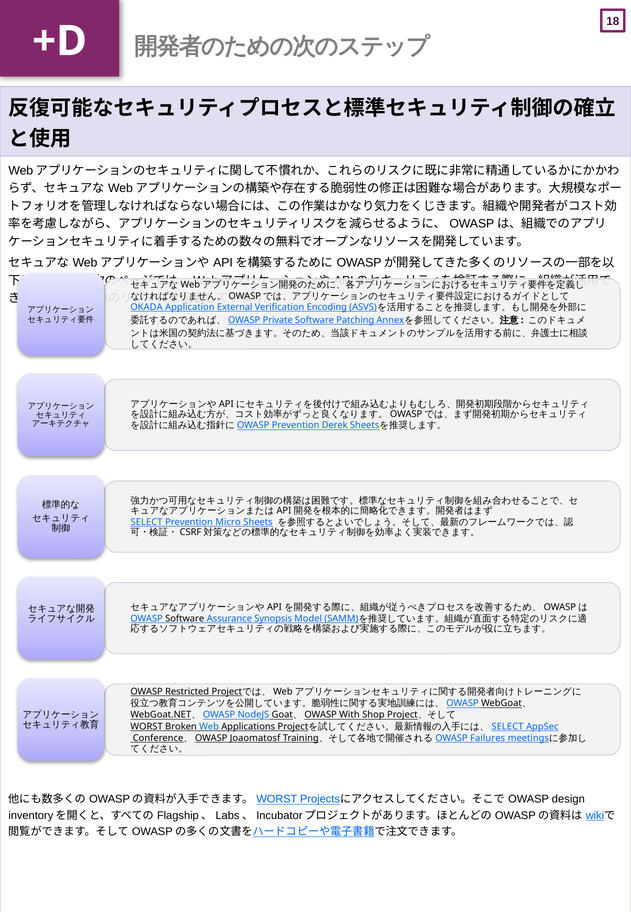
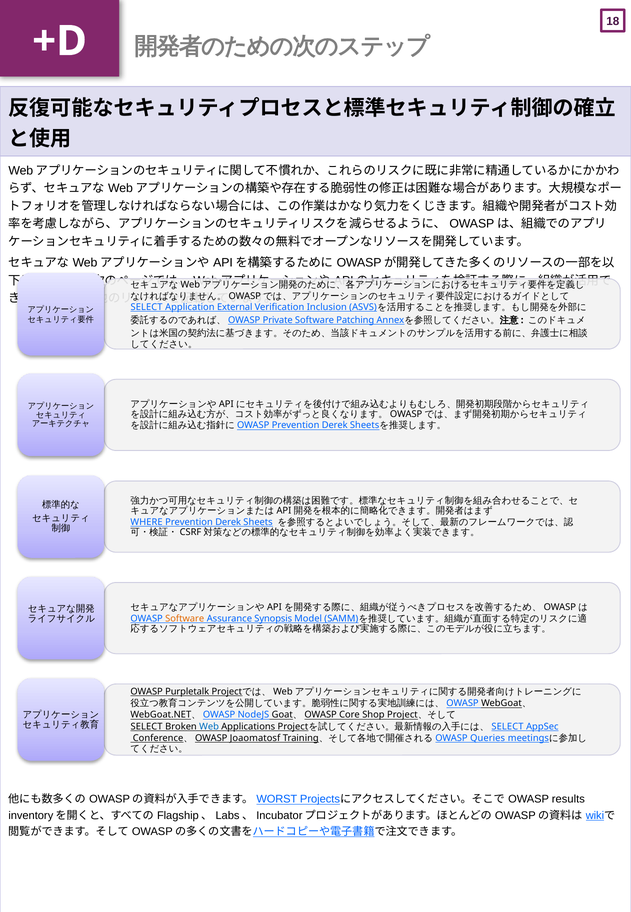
OKADA: OKADA -> SELECT (147, 307)
Encoding: Encoding -> Inclusion (327, 307)
SELECT: SELECT -> WHERE (147, 522)
Micro: Micro -> Derek (228, 522)
Software colour: black -> orange (185, 618)
Restricted: Restricted -> Purpletalk (187, 691)
With: With -> Core (349, 714)
WORST: WORST -> SELECT (147, 726)
Failures: Failures -> Queries (488, 738)
design: design -> results (568, 799)
